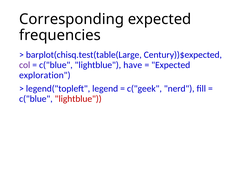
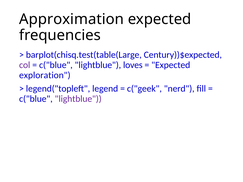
Corresponding: Corresponding -> Approximation (72, 19)
have: have -> loves (133, 65)
lightblue colour: red -> purple (78, 99)
